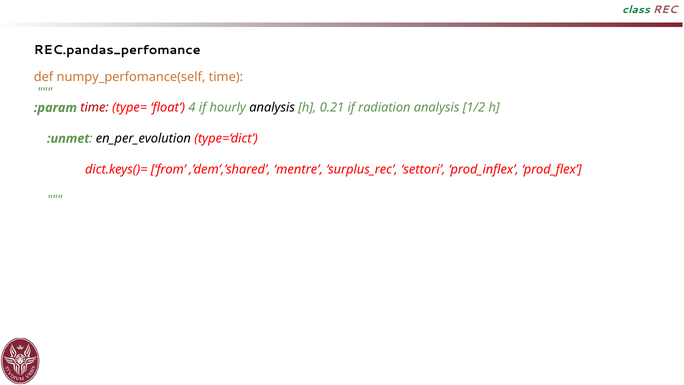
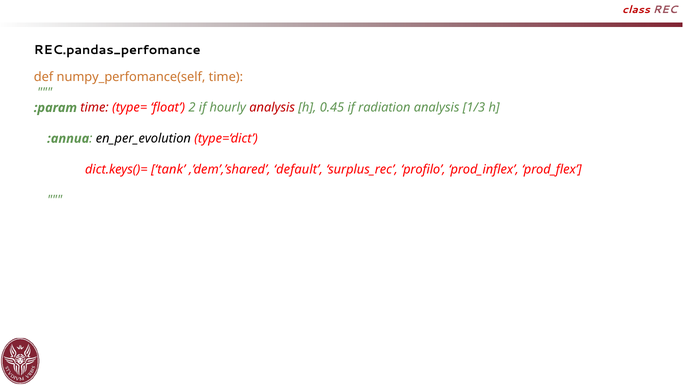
class colour: green -> red (636, 10)
4: 4 -> 2 (192, 108)
analysis colour: black -> red (272, 108)
0.21: 0.21 -> 0.45 (332, 108)
1/2: 1/2 -> 1/3 (474, 108)
:unmet: :unmet -> :annua (68, 138)
from: from -> tank (168, 169)
mentre: mentre -> default (298, 169)
settori: settori -> profilo (423, 169)
